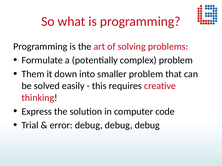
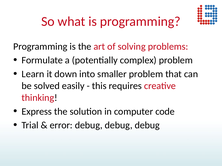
Them: Them -> Learn (33, 74)
